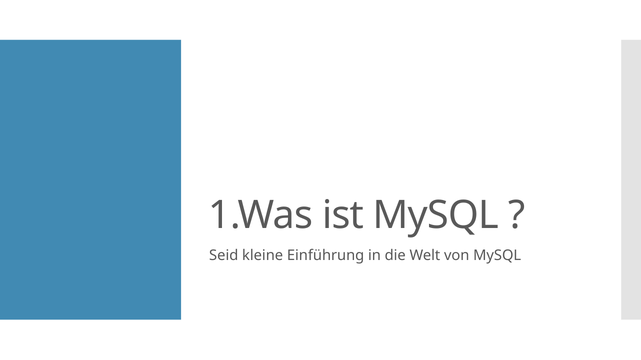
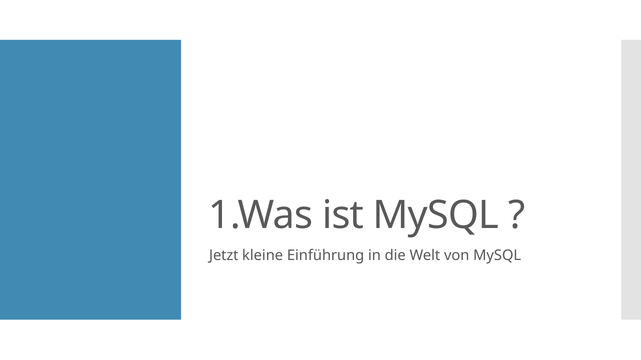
Seid: Seid -> Jetzt (224, 256)
